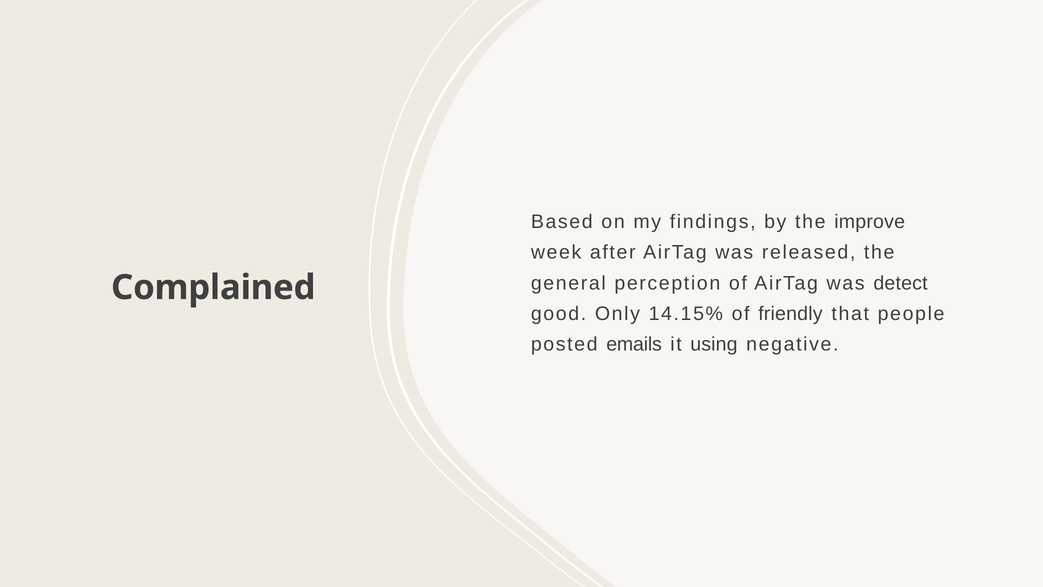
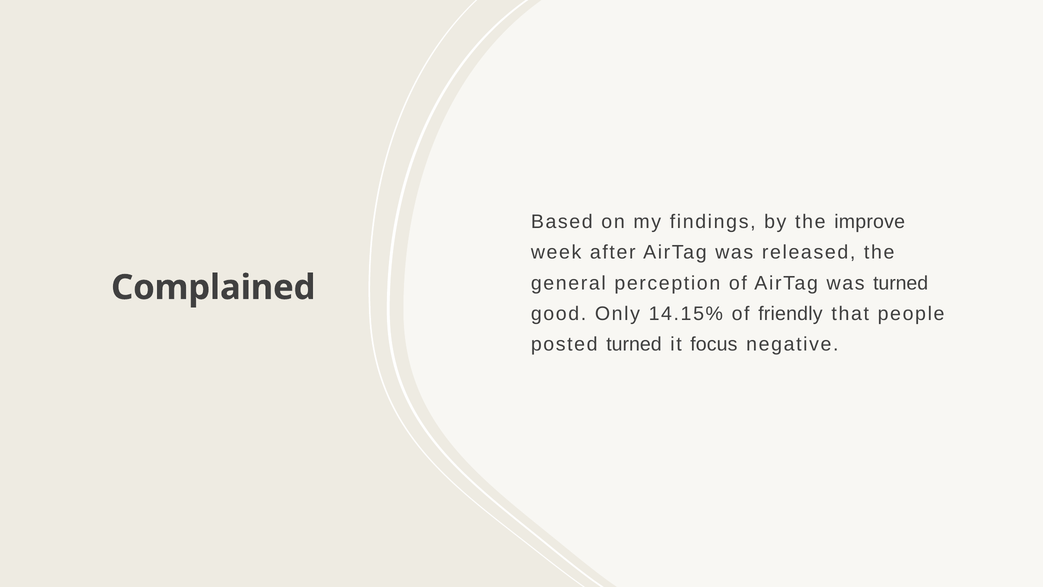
was detect: detect -> turned (901, 283)
posted emails: emails -> turned (634, 344)
using: using -> focus (714, 344)
